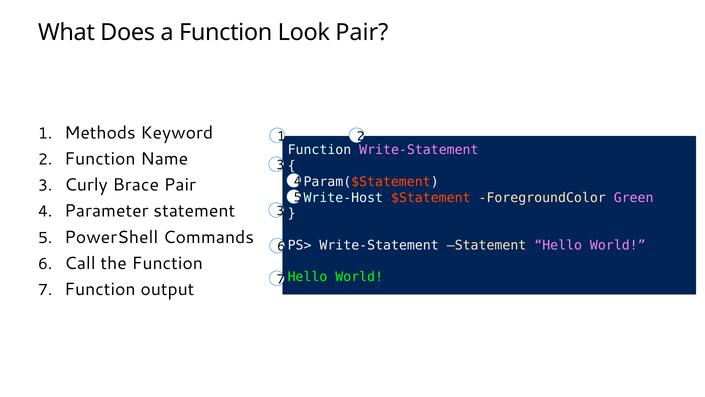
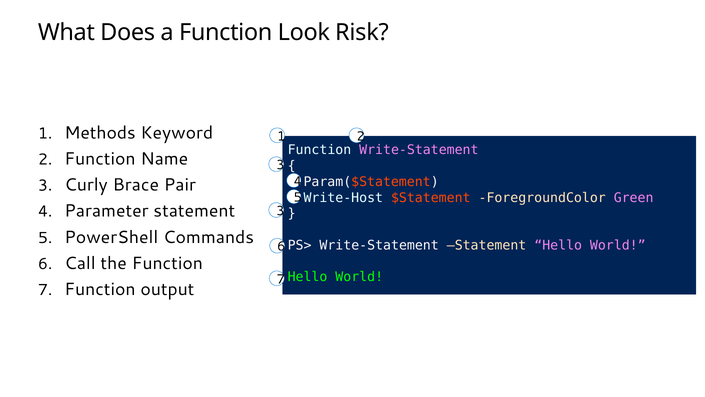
Look Pair: Pair -> Risk (362, 33)
